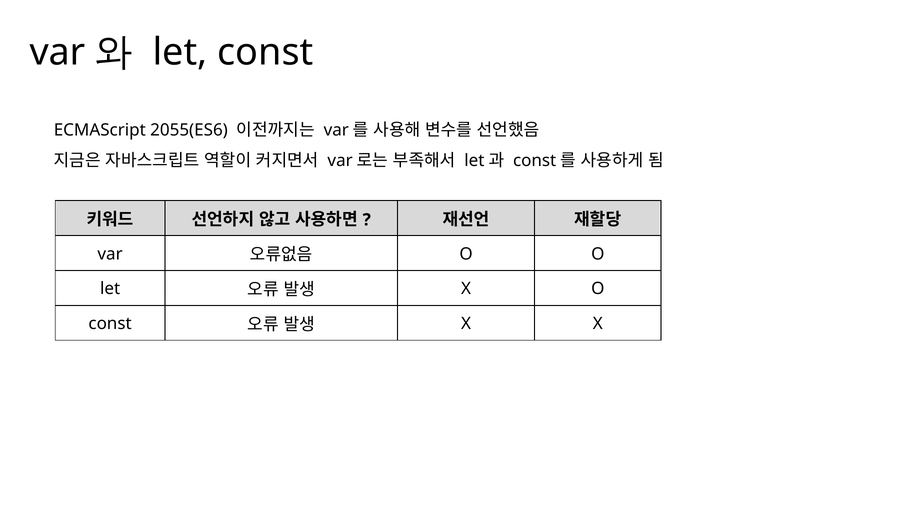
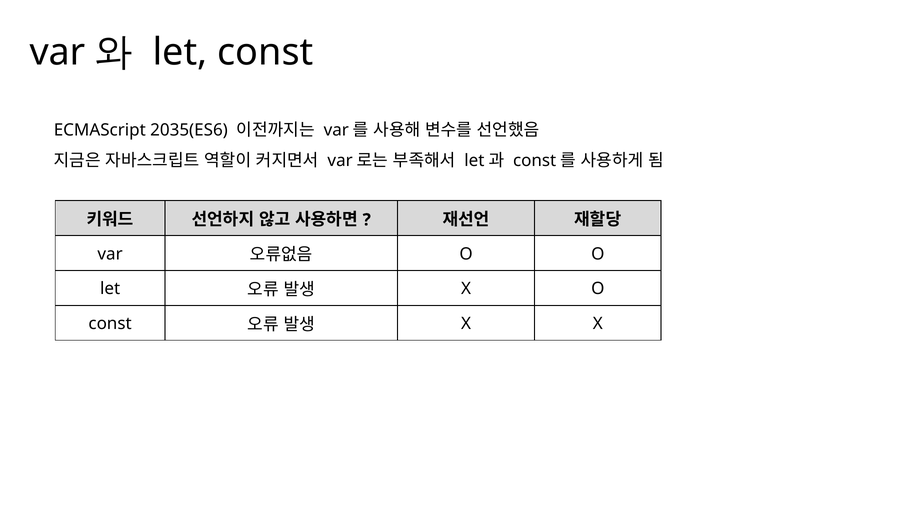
2055(ES6: 2055(ES6 -> 2035(ES6 (189, 130)
